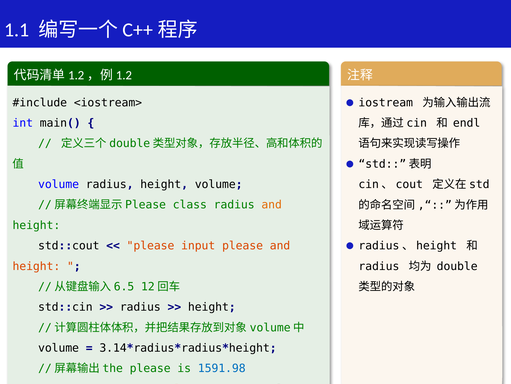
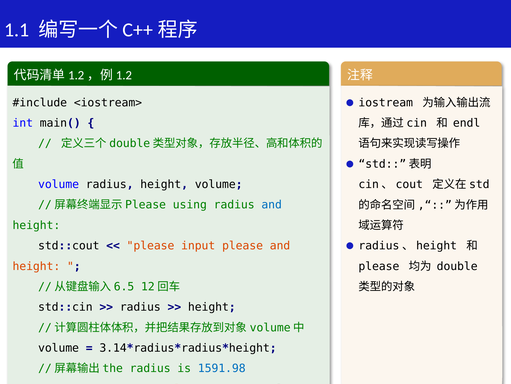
class: class -> using (190, 204)
and colour: orange -> blue (272, 204)
radius: radius -> please (379, 266)
please: please -> radius (150, 368)
